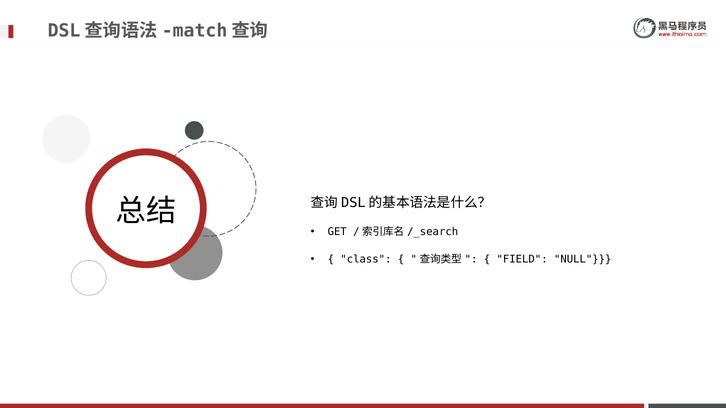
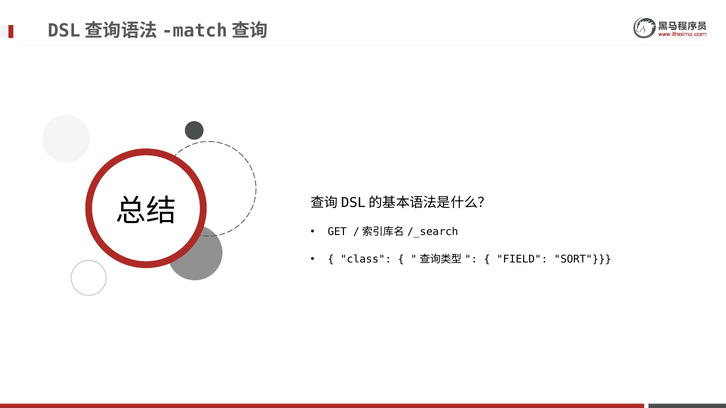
NULL: NULL -> SORT (583, 260)
